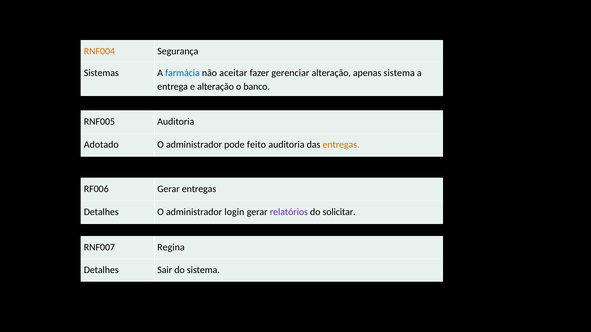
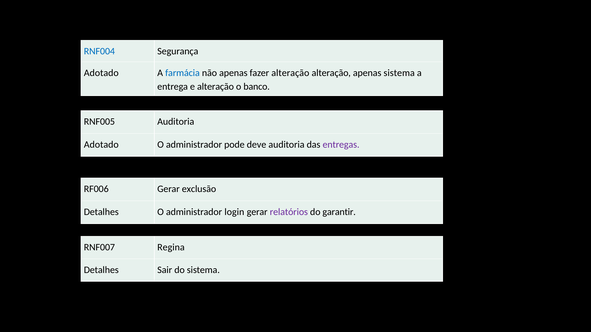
RNF004 colour: orange -> blue (99, 51)
Sistemas: Sistemas -> Adotado (101, 73)
não aceitar: aceitar -> apenas (233, 73)
fazer gerenciar: gerenciar -> alteração (290, 73)
feito: feito -> deve (257, 145)
entregas colour: orange -> purple (341, 145)
Gerar entregas: entregas -> exclusão (199, 189)
solicitar: solicitar -> garantir (339, 212)
